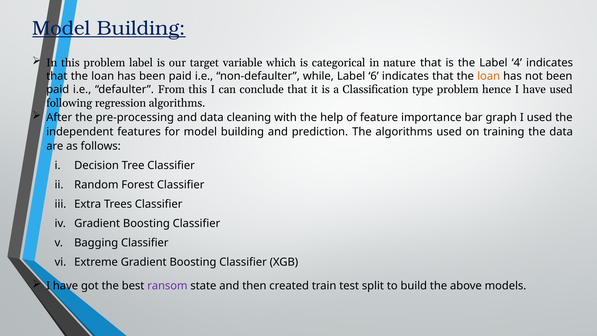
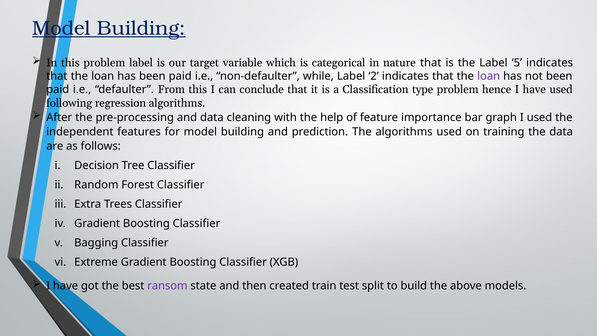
4: 4 -> 5 (517, 63)
6: 6 -> 2 (374, 76)
loan colour: orange -> purple (489, 76)
